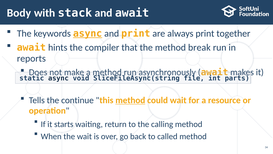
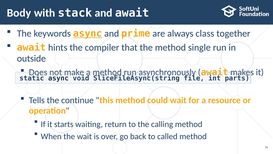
and print: print -> prime (136, 33)
always print: print -> class (205, 33)
break: break -> single (199, 47)
reports: reports -> outside (31, 58)
method underline: present -> none (130, 100)
